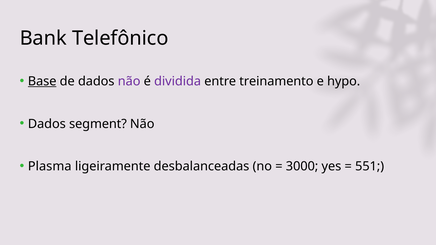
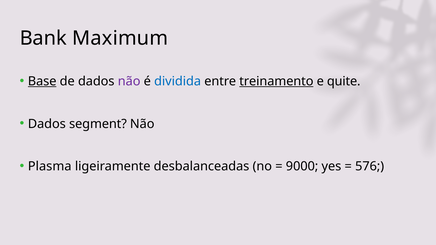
Telefônico: Telefônico -> Maximum (120, 38)
dividida colour: purple -> blue (178, 81)
treinamento underline: none -> present (276, 81)
hypo: hypo -> quite (344, 81)
3000: 3000 -> 9000 (302, 167)
551: 551 -> 576 (370, 167)
